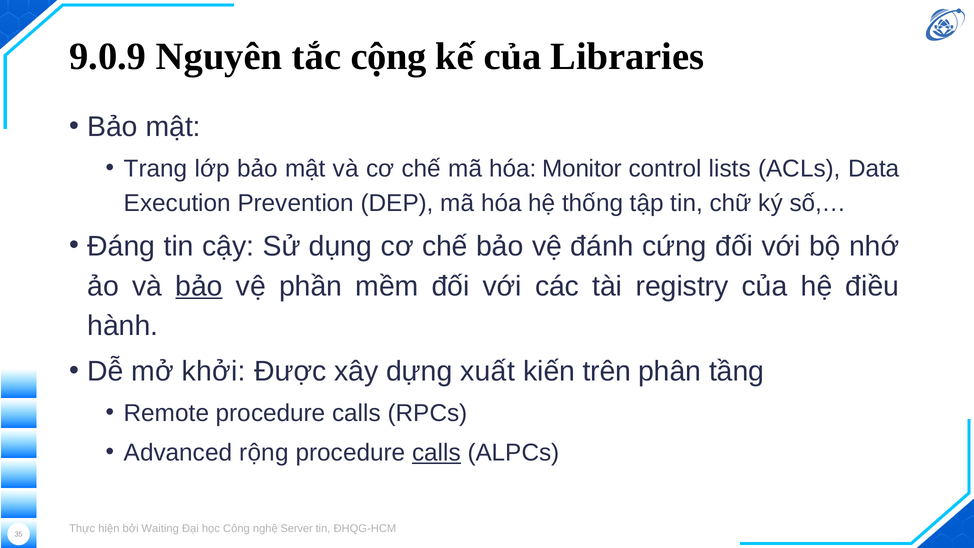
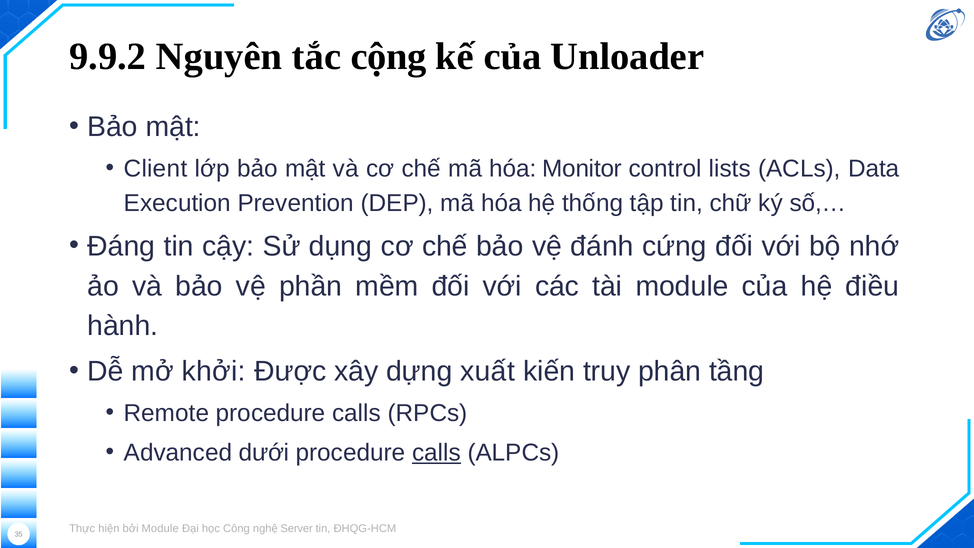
9.0.9: 9.0.9 -> 9.9.2 (108, 57)
Libraries: Libraries -> Unloader (627, 57)
Trang: Trang -> Client (156, 169)
bảo underline: present -> none (199, 286)
tài registry: registry -> module (682, 286)
trên: trên -> truy (607, 371)
rộng: rộng -> dưới (264, 453)
bởi Waiting: Waiting -> Module (160, 529)
